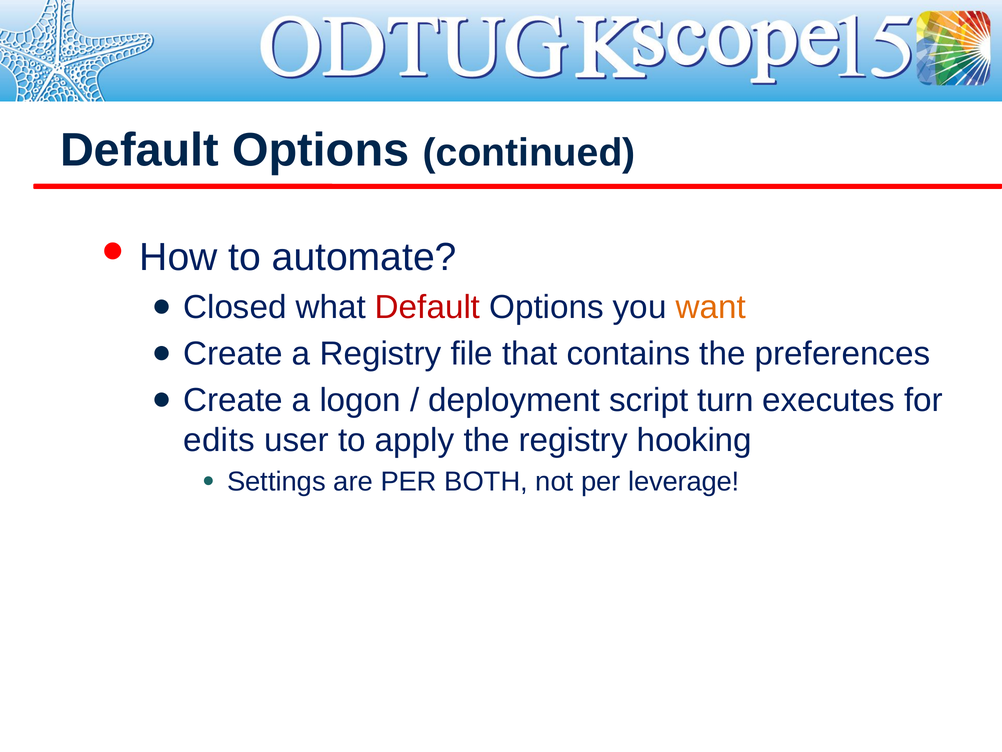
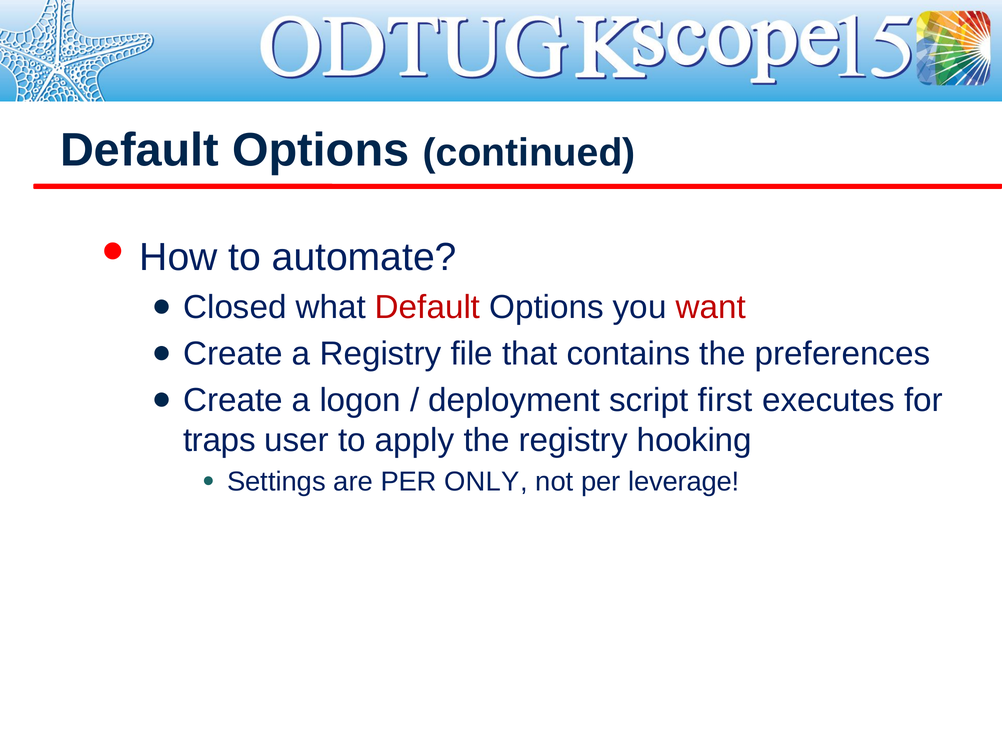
want colour: orange -> red (711, 307)
turn: turn -> first (725, 400)
edits: edits -> traps (219, 440)
BOTH: BOTH -> ONLY (486, 482)
